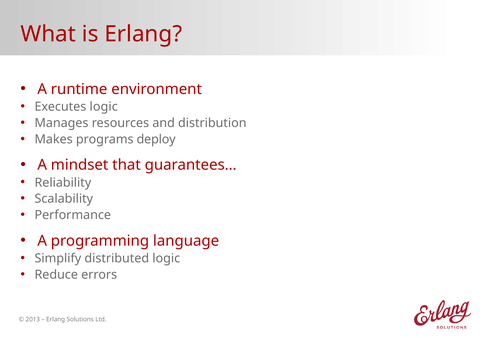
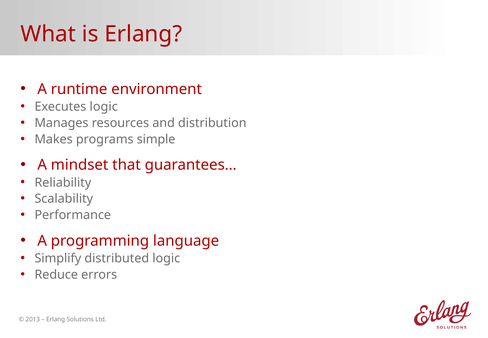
deploy: deploy -> simple (156, 139)
